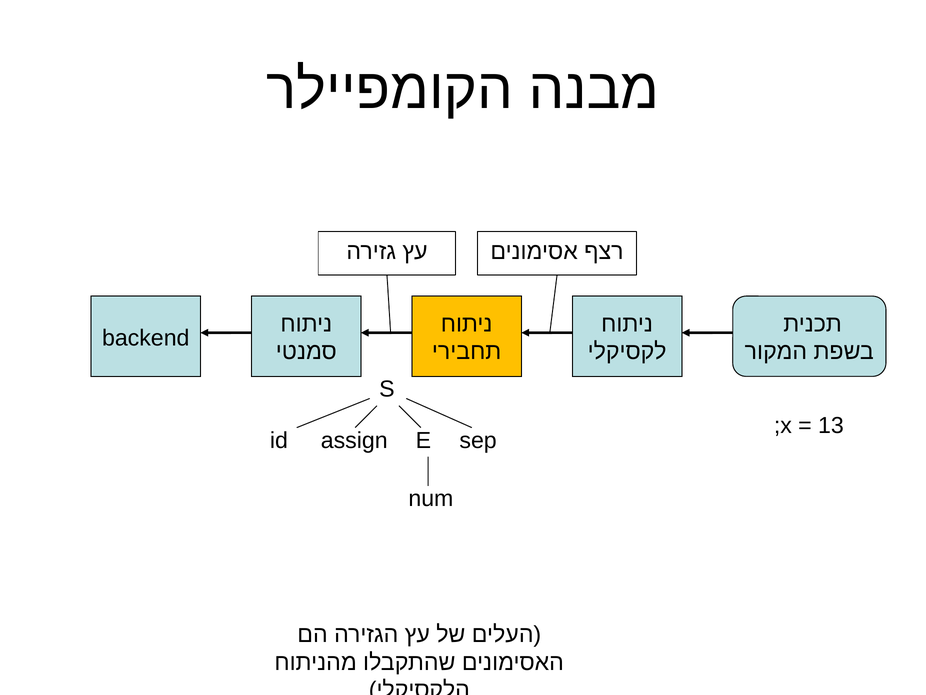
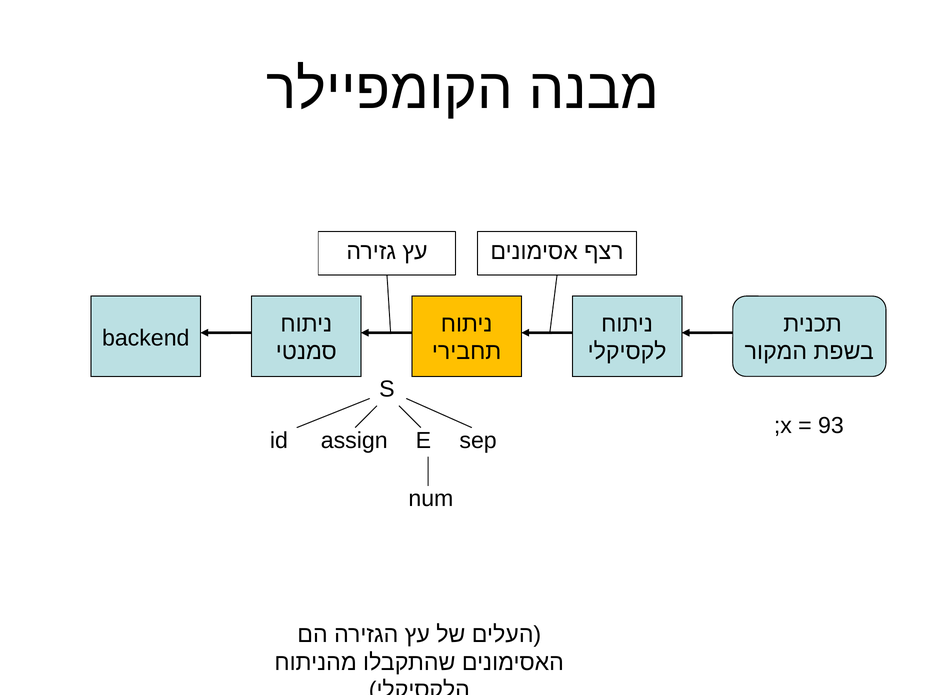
13: 13 -> 93 (831, 425)
